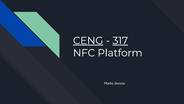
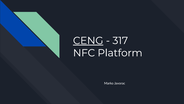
317 underline: present -> none (120, 40)
